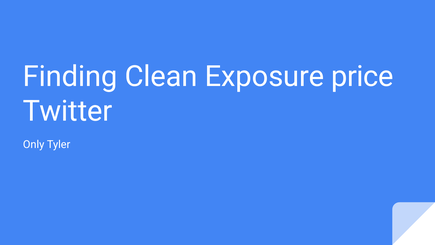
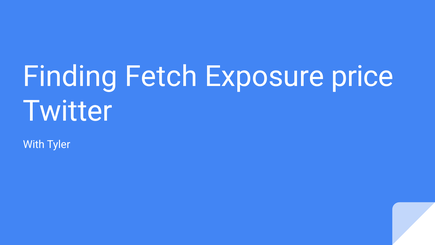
Clean: Clean -> Fetch (161, 76)
Only: Only -> With (34, 144)
